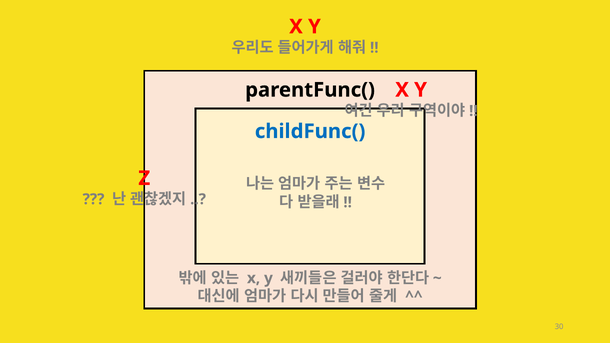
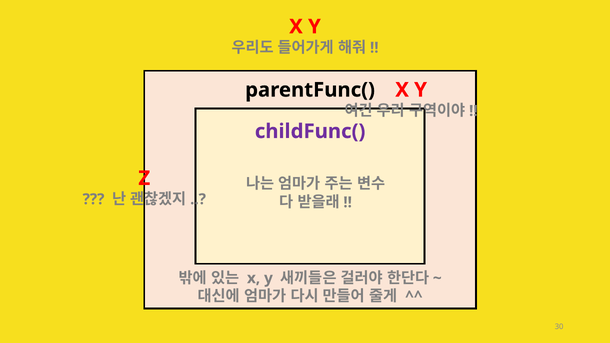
childFunc( colour: blue -> purple (310, 131)
